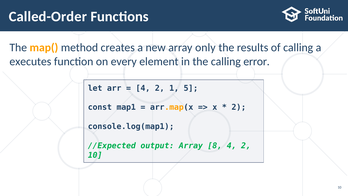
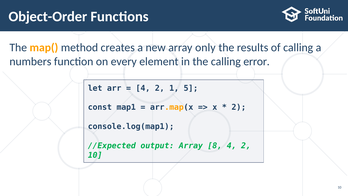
Called-Order: Called-Order -> Object-Order (48, 16)
executes: executes -> numbers (30, 61)
